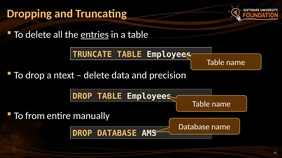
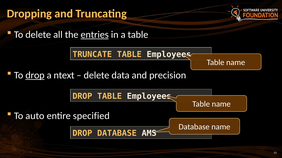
drop underline: none -> present (35, 76)
from: from -> auto (35, 116)
manually: manually -> specified (91, 116)
